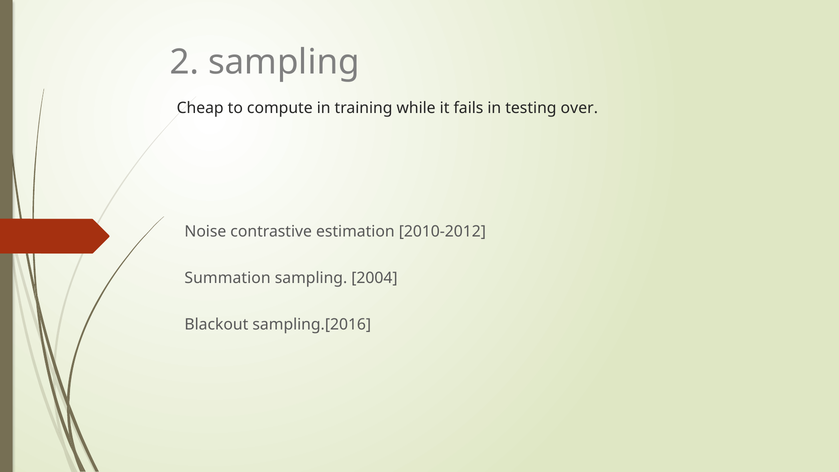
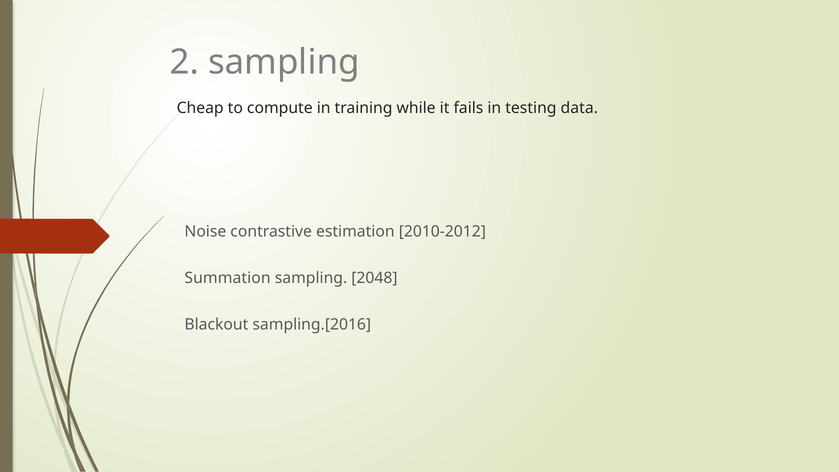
over: over -> data (579, 108)
2004: 2004 -> 2048 (374, 278)
